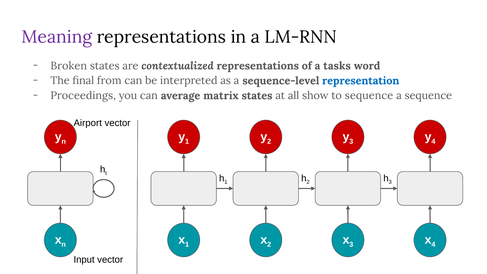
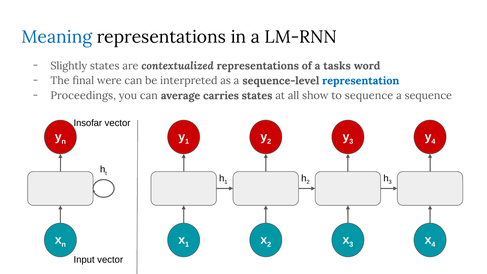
Meaning colour: purple -> blue (57, 37)
Broken: Broken -> Slightly (69, 66)
from: from -> were (109, 81)
matrix: matrix -> carries (221, 96)
Airport: Airport -> Insofar (88, 123)
